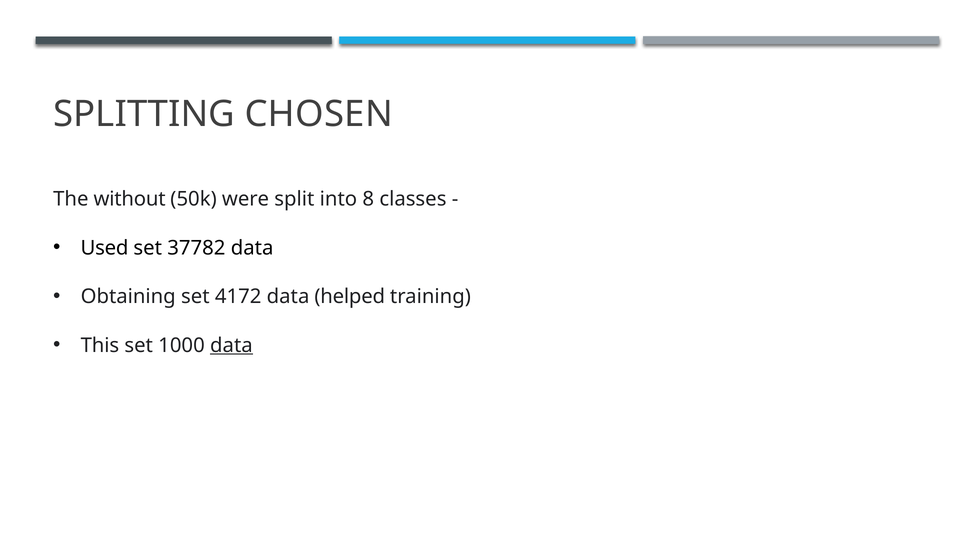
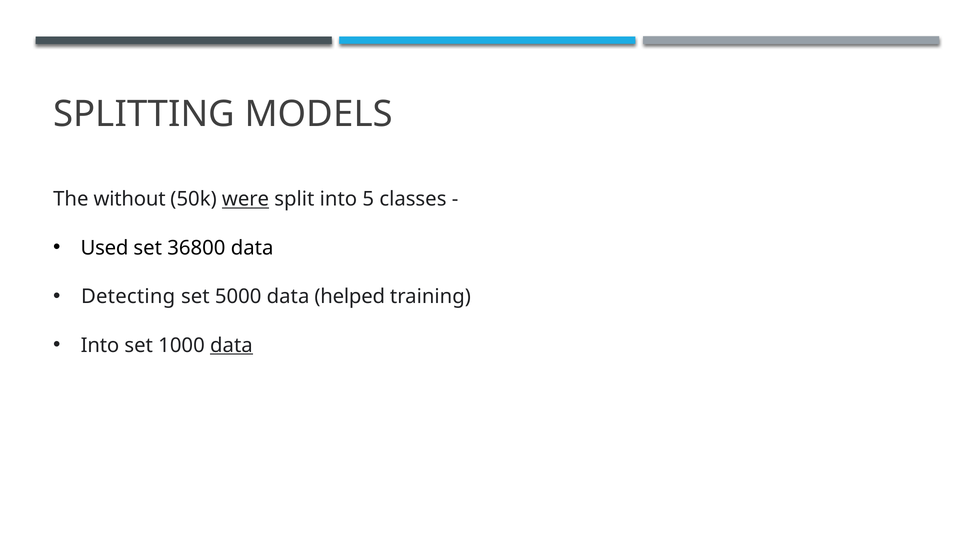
CHOSEN: CHOSEN -> MODELS (319, 114)
were underline: none -> present (246, 199)
8: 8 -> 5 (368, 199)
37782: 37782 -> 36800 (196, 248)
Obtaining: Obtaining -> Detecting (128, 297)
4172: 4172 -> 5000 (238, 297)
This: This -> Into (100, 346)
